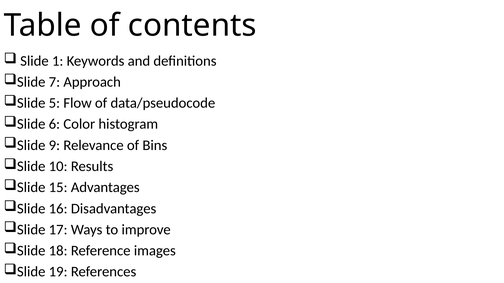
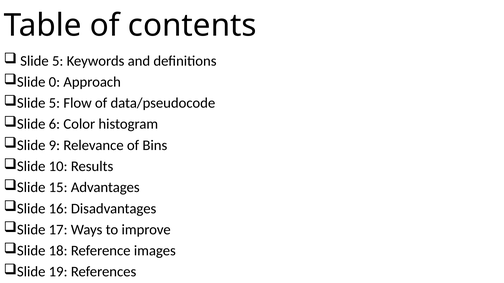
1: 1 -> 5 (58, 61)
7: 7 -> 0 (54, 82)
